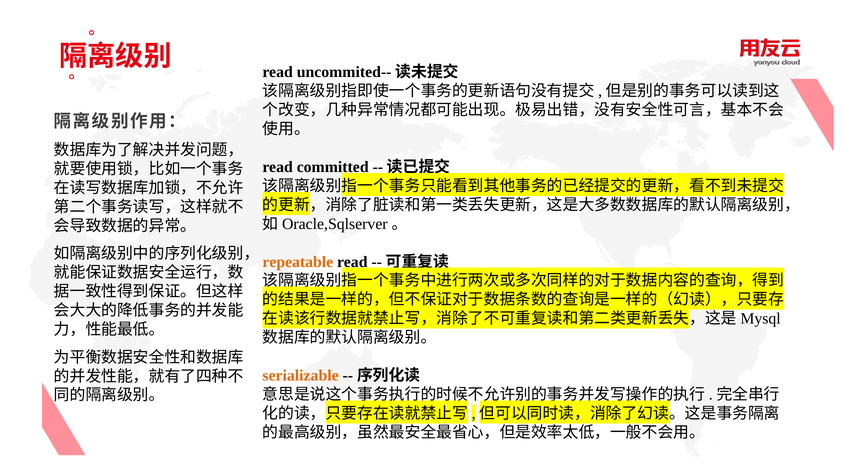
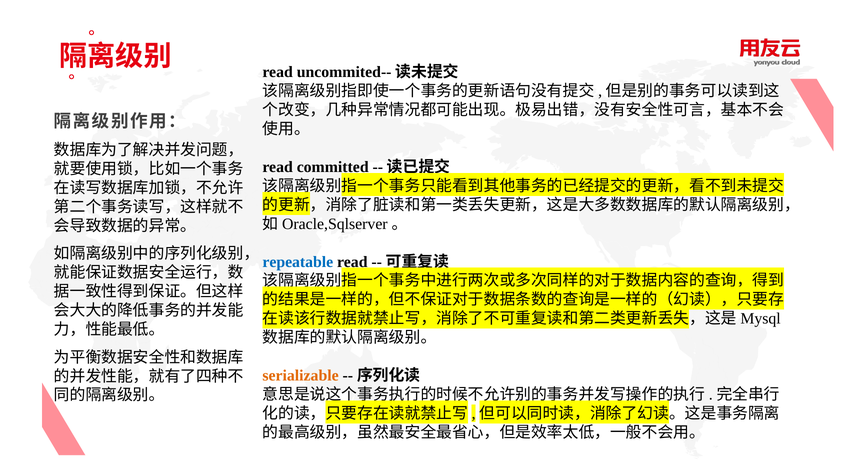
repeatable colour: orange -> blue (298, 262)
